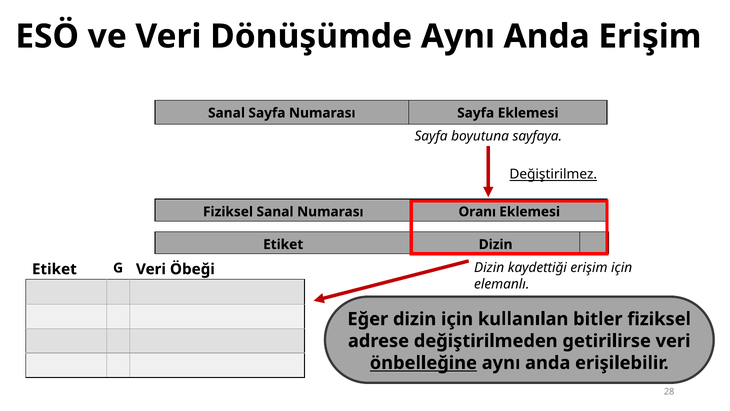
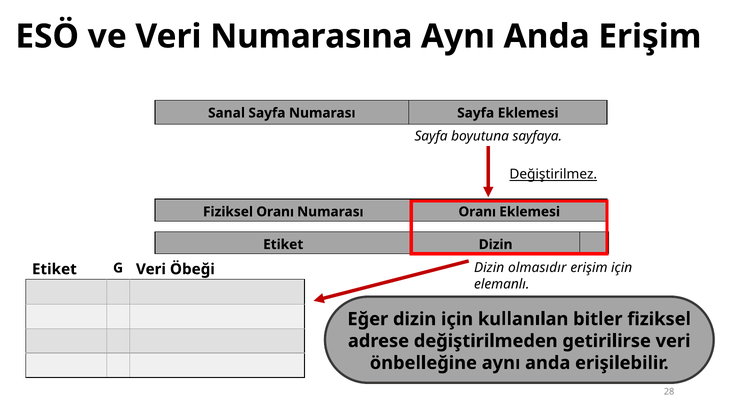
Dönüşümde: Dönüşümde -> Numarasına (311, 36)
Fiziksel Sanal: Sanal -> Oranı (275, 212)
kaydettiği: kaydettiği -> olmasıdır (537, 268)
önbelleğine underline: present -> none (423, 363)
